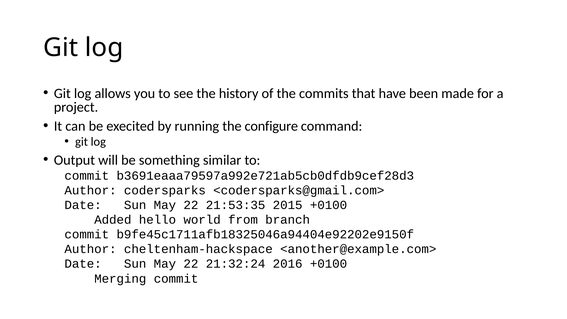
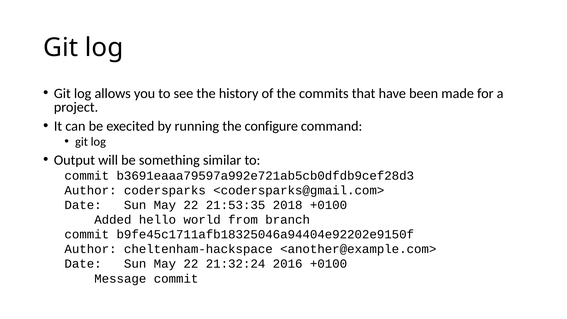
2015: 2015 -> 2018 (288, 205)
Merging: Merging -> Message (120, 279)
